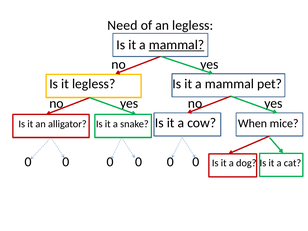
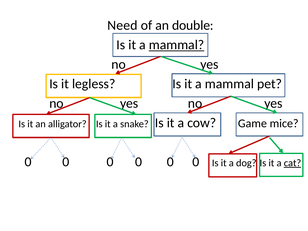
an legless: legless -> double (193, 25)
When: When -> Game (252, 123)
cat underline: none -> present (292, 163)
